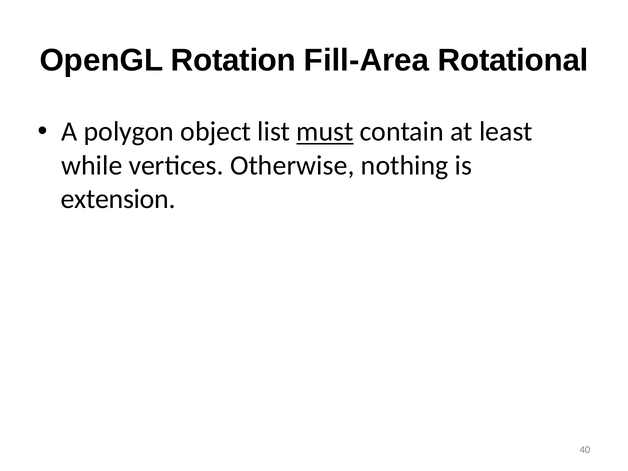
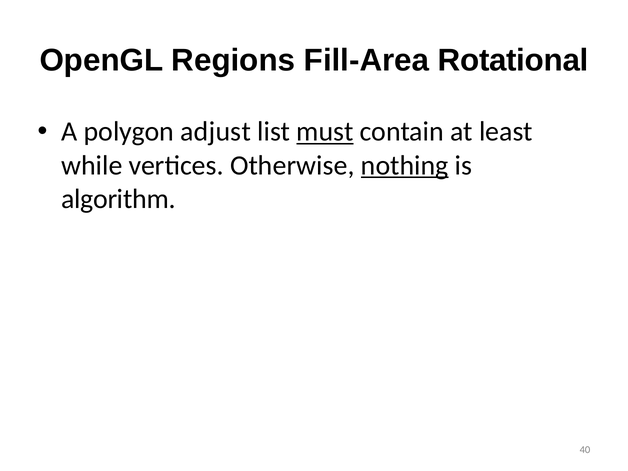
Rotation: Rotation -> Regions (233, 60)
object: object -> adjust (216, 132)
nothing underline: none -> present (405, 165)
extension: extension -> algorithm (118, 199)
